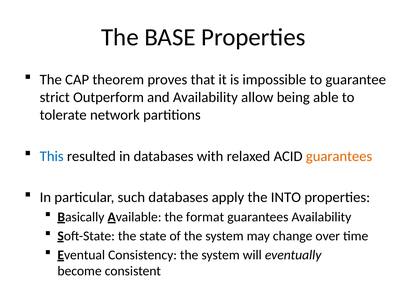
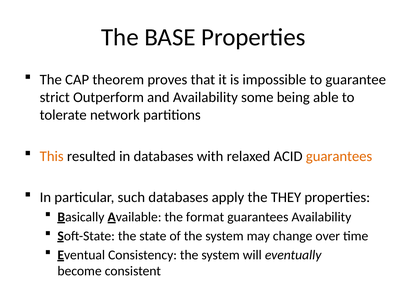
allow: allow -> some (257, 97)
This colour: blue -> orange (52, 156)
INTO: INTO -> THEY (286, 198)
